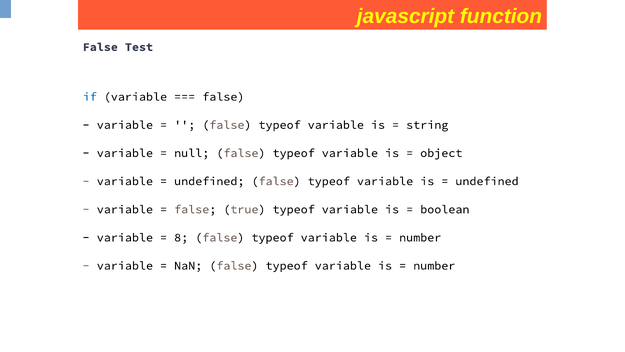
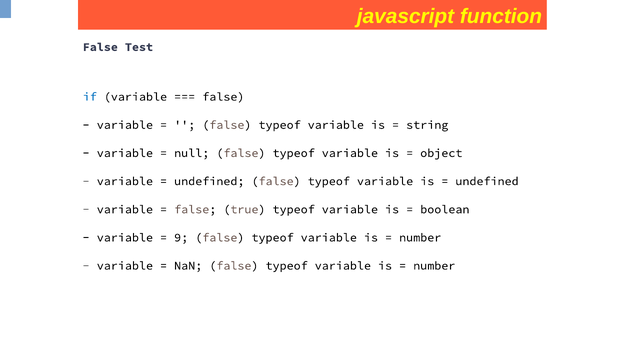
8: 8 -> 9 (181, 237)
